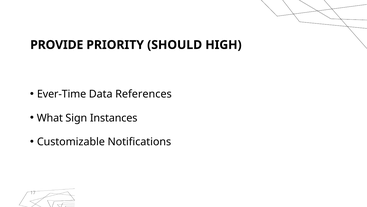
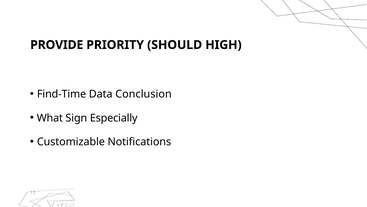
Ever-Time: Ever-Time -> Find-Time (62, 94)
References: References -> Conclusion (143, 94)
Instances: Instances -> Especially (114, 118)
